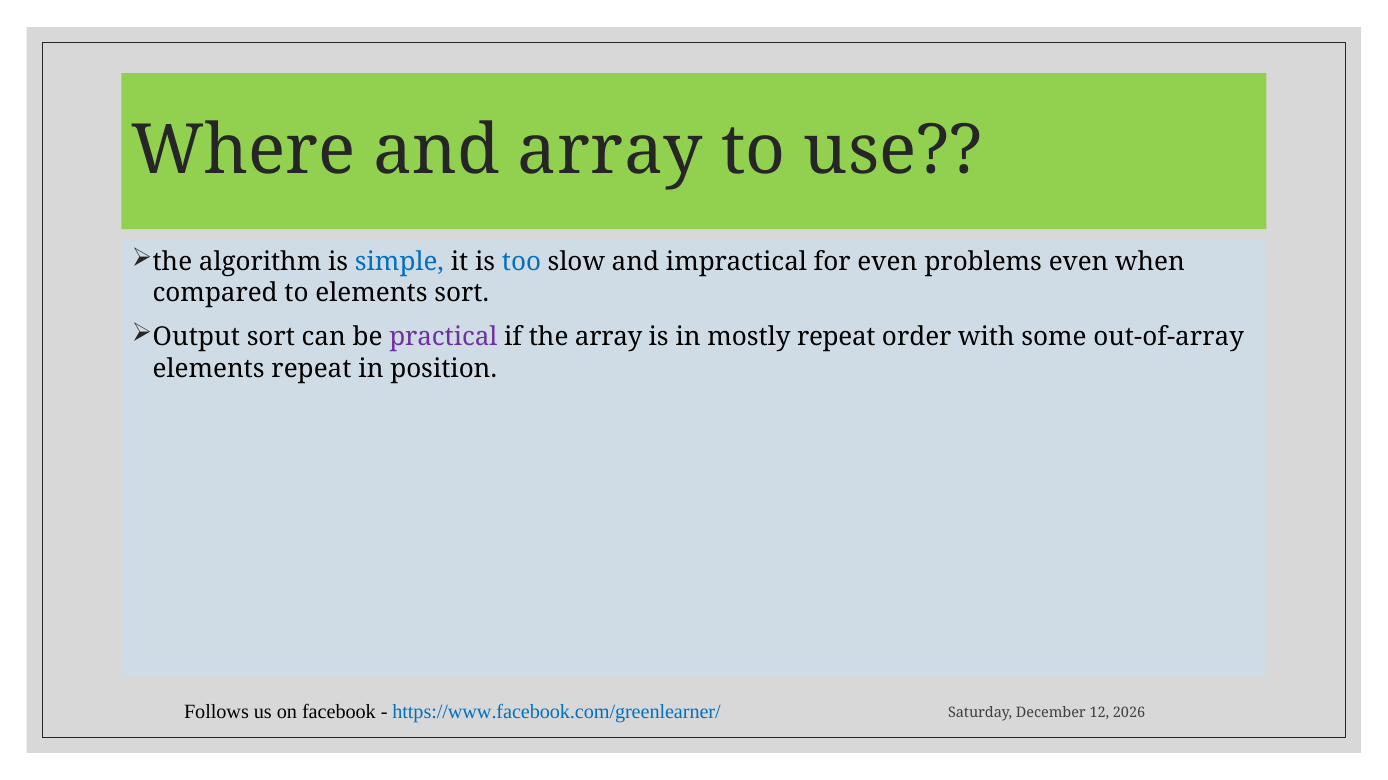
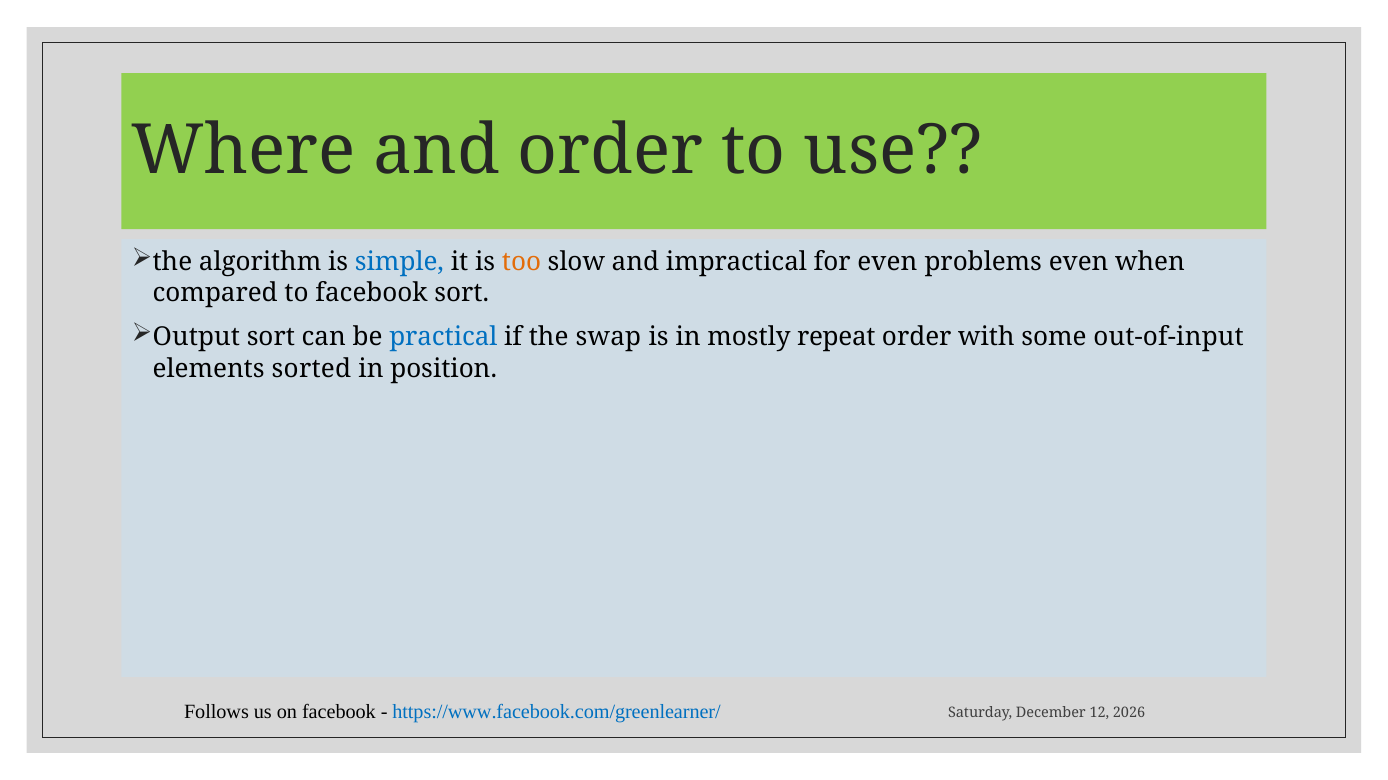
and array: array -> order (611, 151)
too colour: blue -> orange (521, 262)
to elements: elements -> facebook (372, 293)
practical colour: purple -> blue (443, 338)
the array: array -> swap (608, 338)
out-of-array: out-of-array -> out-of-input (1169, 338)
elements repeat: repeat -> sorted (311, 369)
